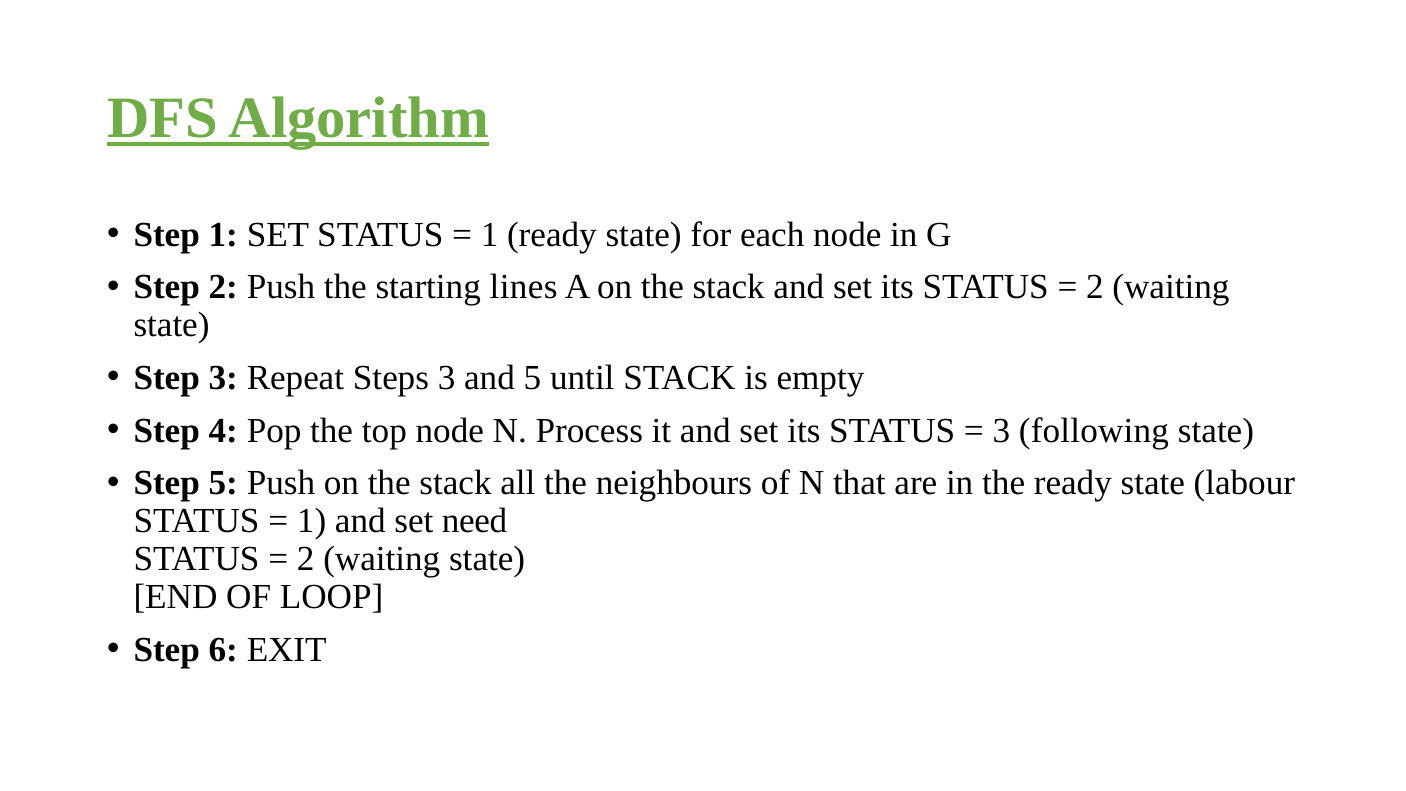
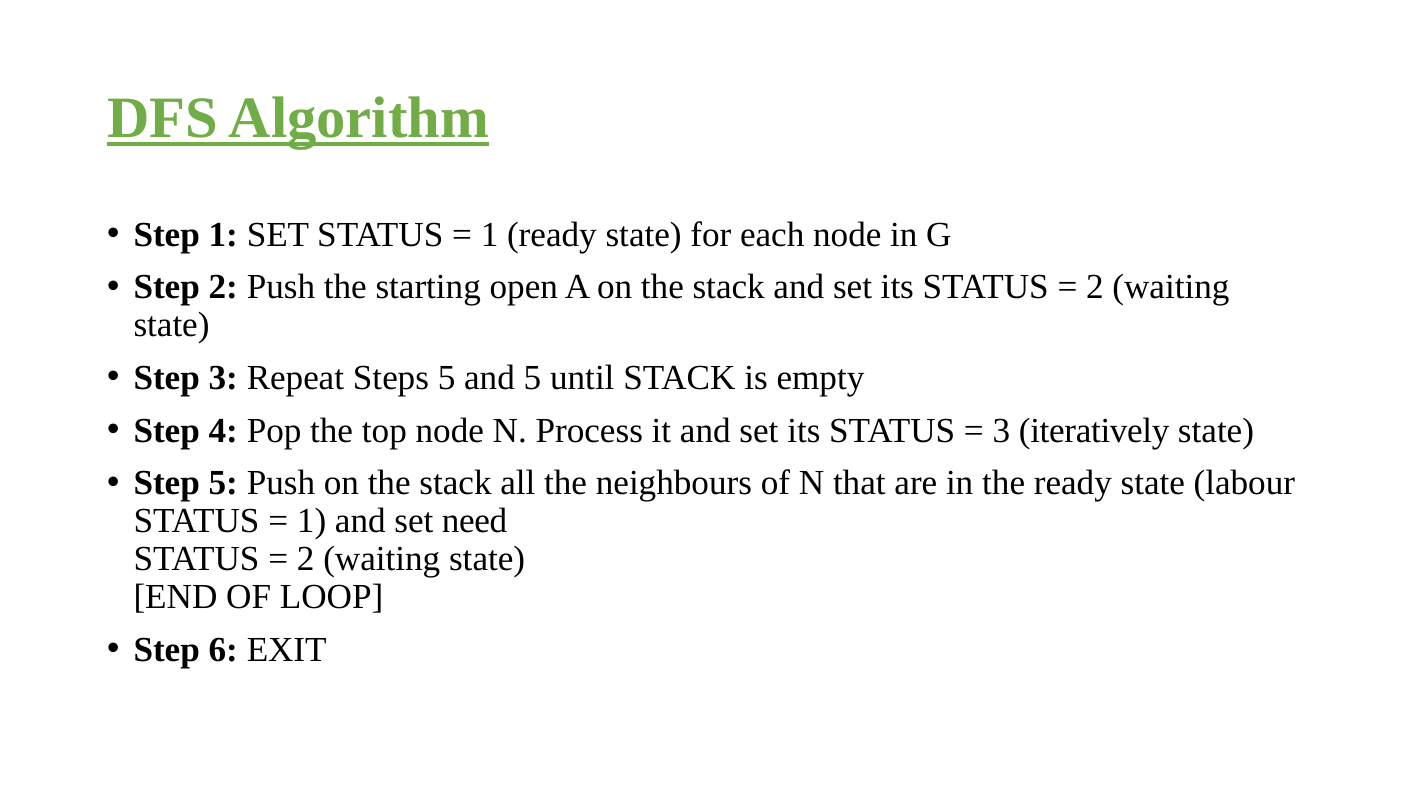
lines: lines -> open (524, 287)
Steps 3: 3 -> 5 (447, 378)
following: following -> iteratively (1094, 430)
